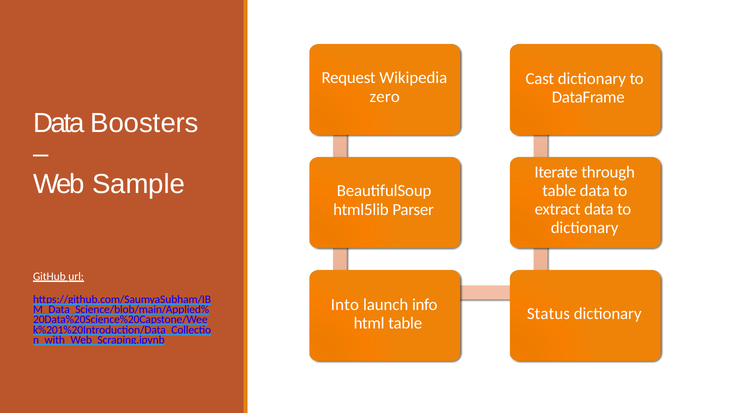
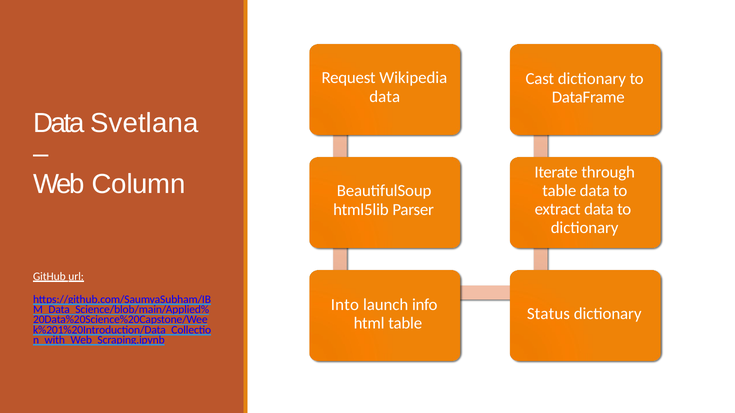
zero: zero -> data (385, 97)
Boosters: Boosters -> Svetlana (144, 123)
Sample: Sample -> Column (139, 185)
